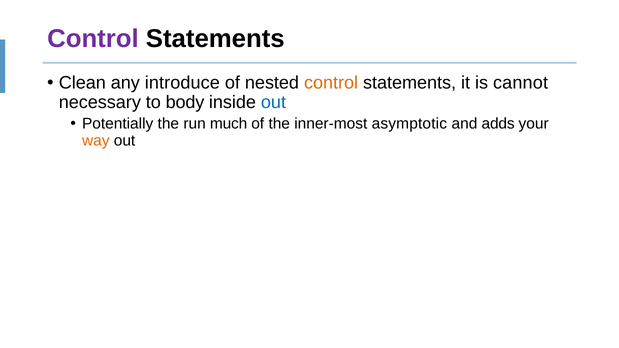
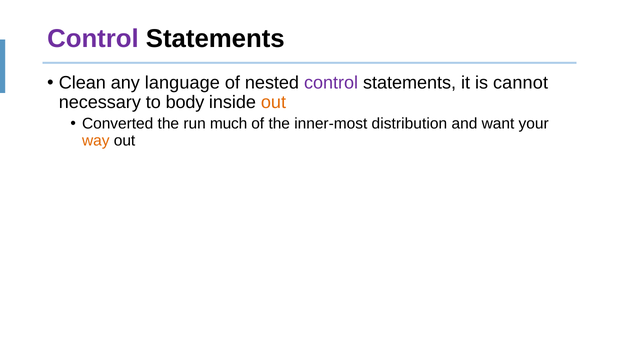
introduce: introduce -> language (182, 83)
control colour: orange -> purple (331, 83)
out colour: blue -> orange (273, 103)
Potentially: Potentially -> Converted (118, 124)
asymptotic: asymptotic -> distribution (409, 124)
adds: adds -> want (498, 124)
